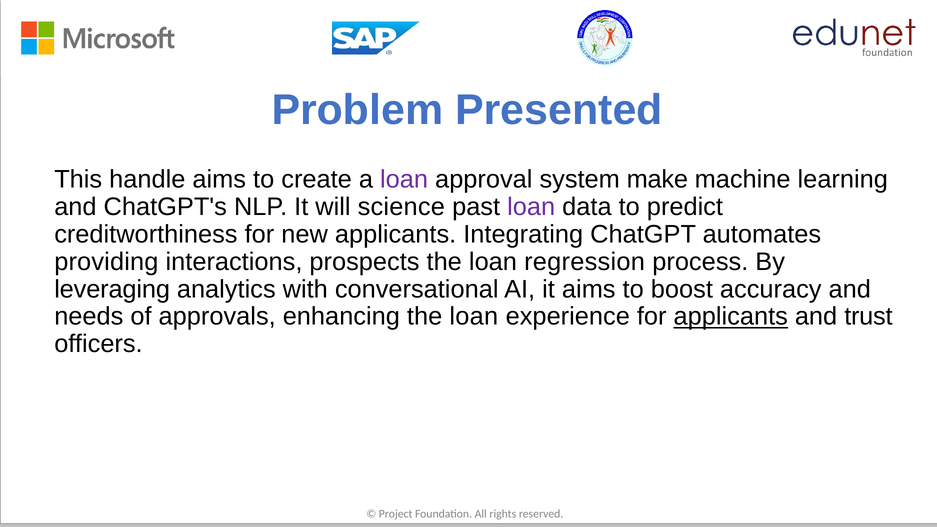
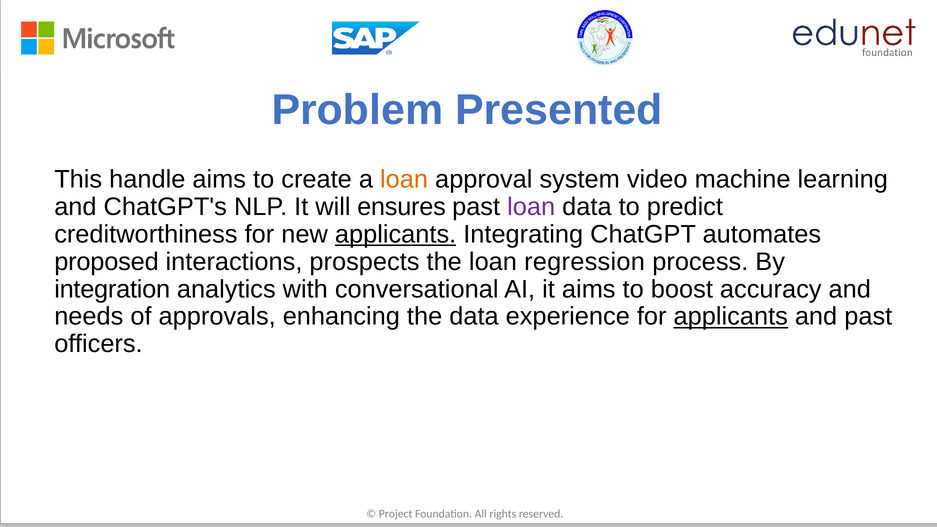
loan colour: purple -> orange (404, 179)
make: make -> video (657, 179)
science: science -> ensures (401, 207)
applicants underline: none -> present (396, 234)
providing: providing -> proposed (107, 262)
leveraging: leveraging -> integration (112, 289)
enhancing the loan: loan -> data (474, 317)
and trust: trust -> past (868, 317)
